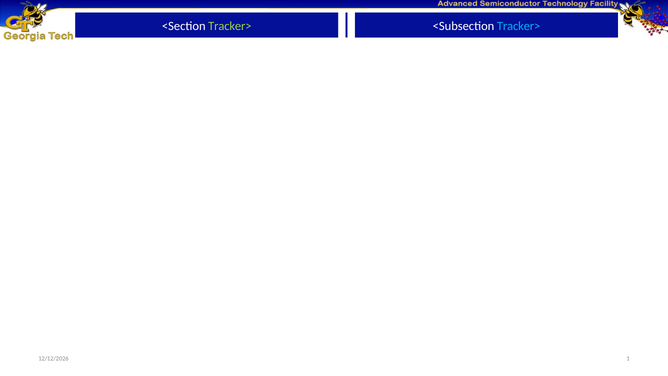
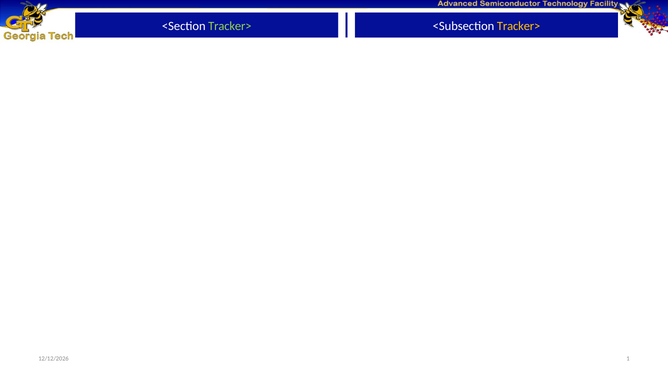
Tracker> colour: light blue -> yellow (519, 26)
